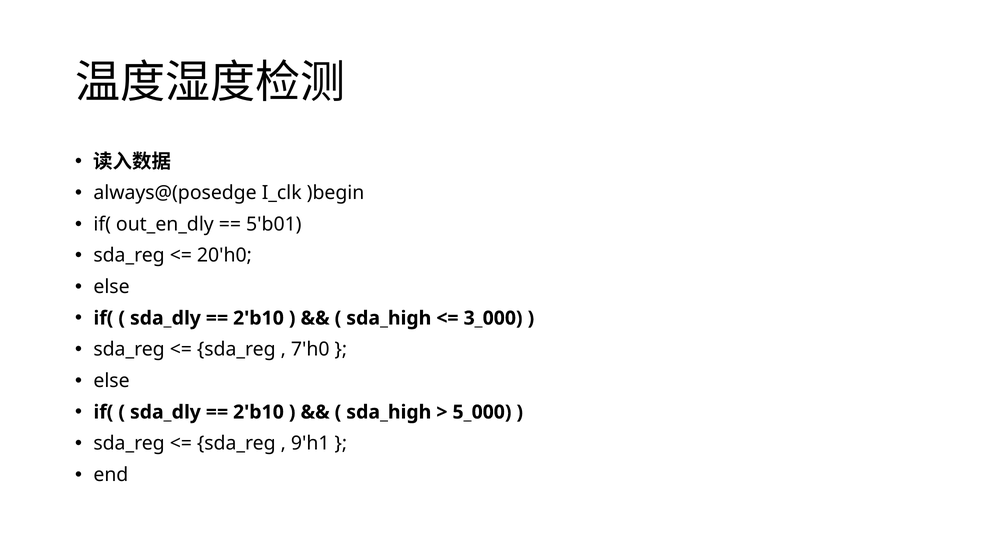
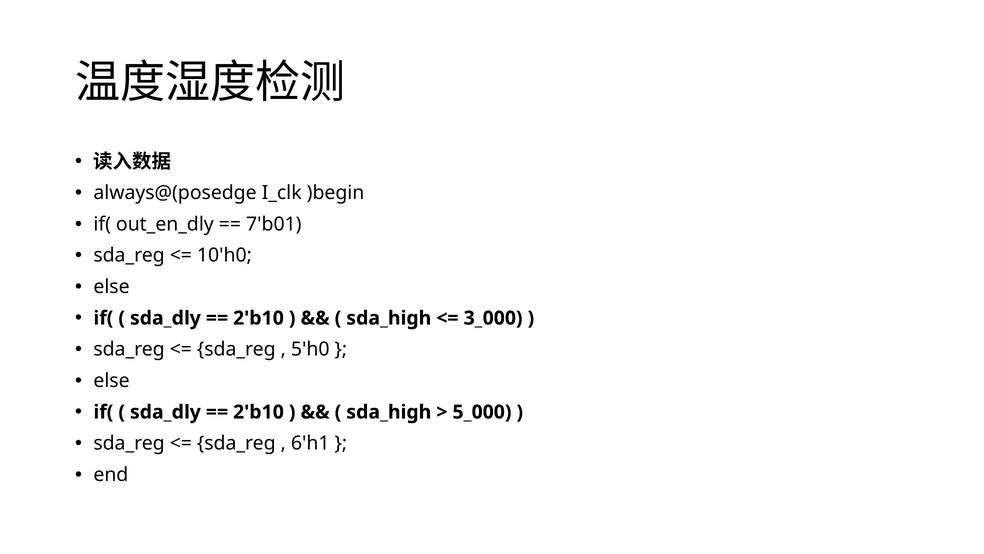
5'b01: 5'b01 -> 7'b01 (274, 224)
20'h0: 20'h0 -> 10'h0 (224, 255)
7'h0: 7'h0 -> 5'h0 (310, 349)
9'h1: 9'h1 -> 6'h1 (310, 443)
